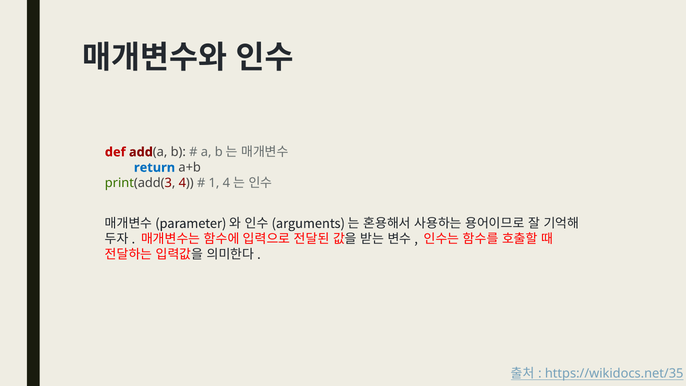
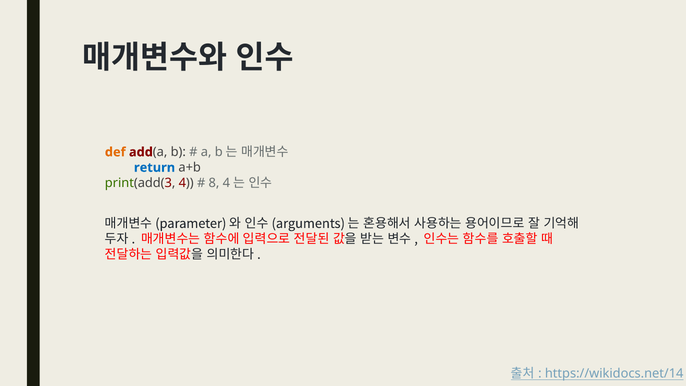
def colour: red -> orange (115, 152)
1: 1 -> 8 (214, 183)
https://wikidocs.net/35: https://wikidocs.net/35 -> https://wikidocs.net/14 (614, 374)
